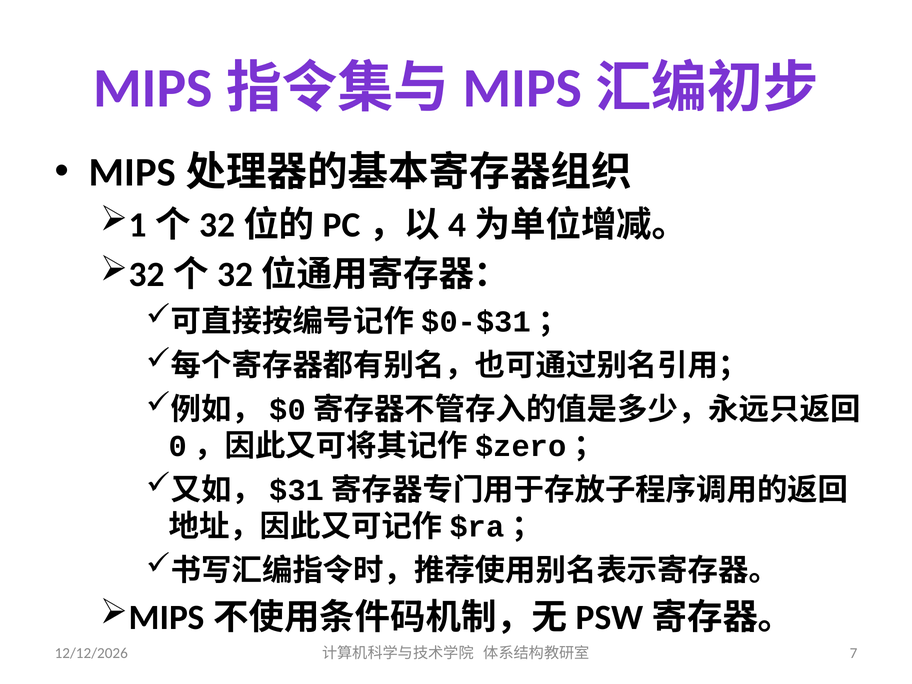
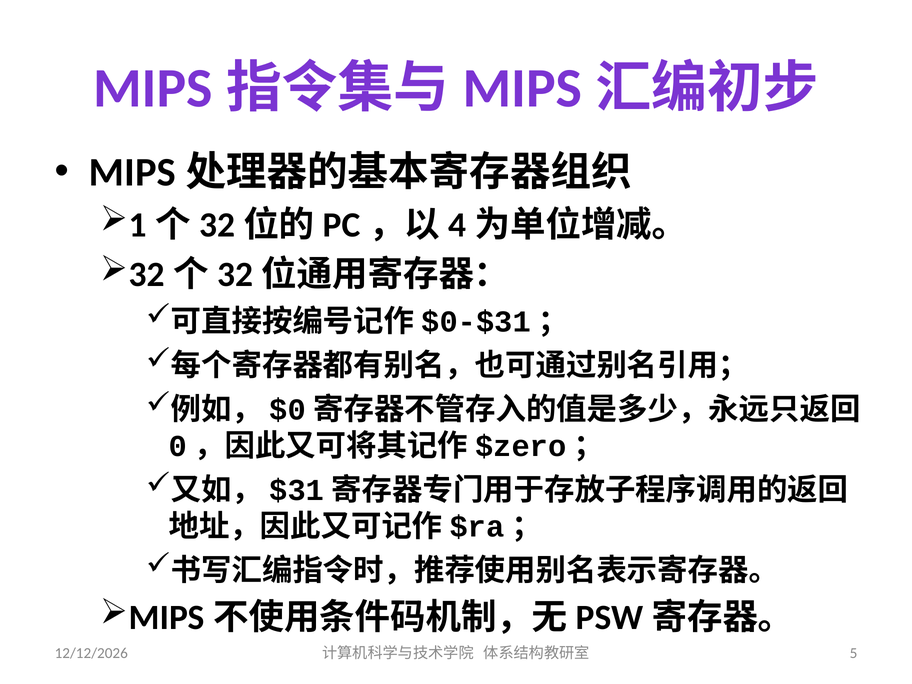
7: 7 -> 5 (854, 653)
